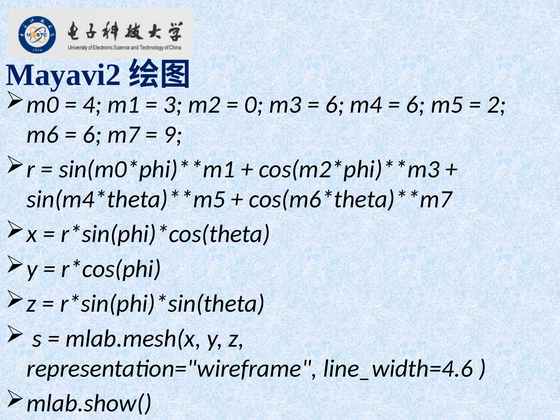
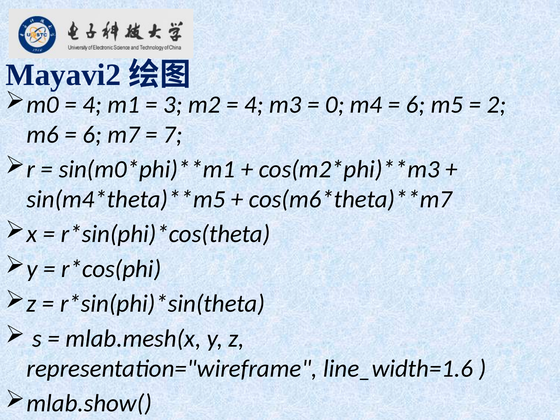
0: 0 -> 4 (254, 105)
6: 6 -> 0 (335, 105)
9: 9 -> 7 (173, 134)
line_width=4.6: line_width=4.6 -> line_width=1.6 (398, 369)
